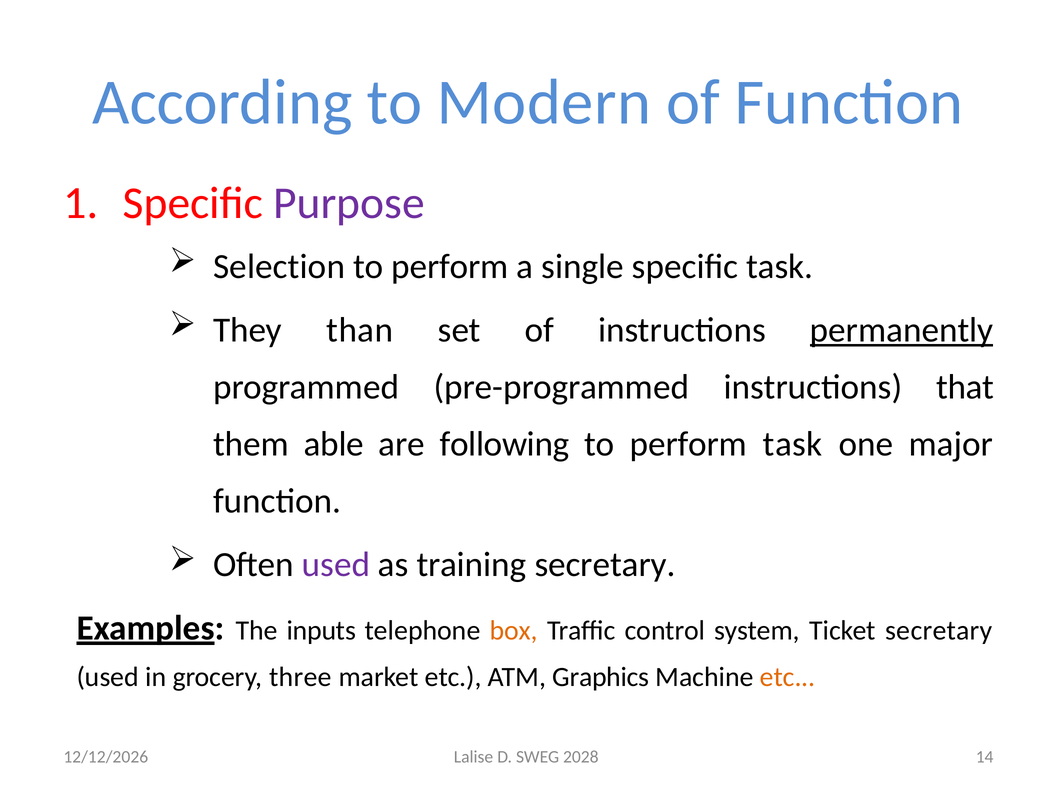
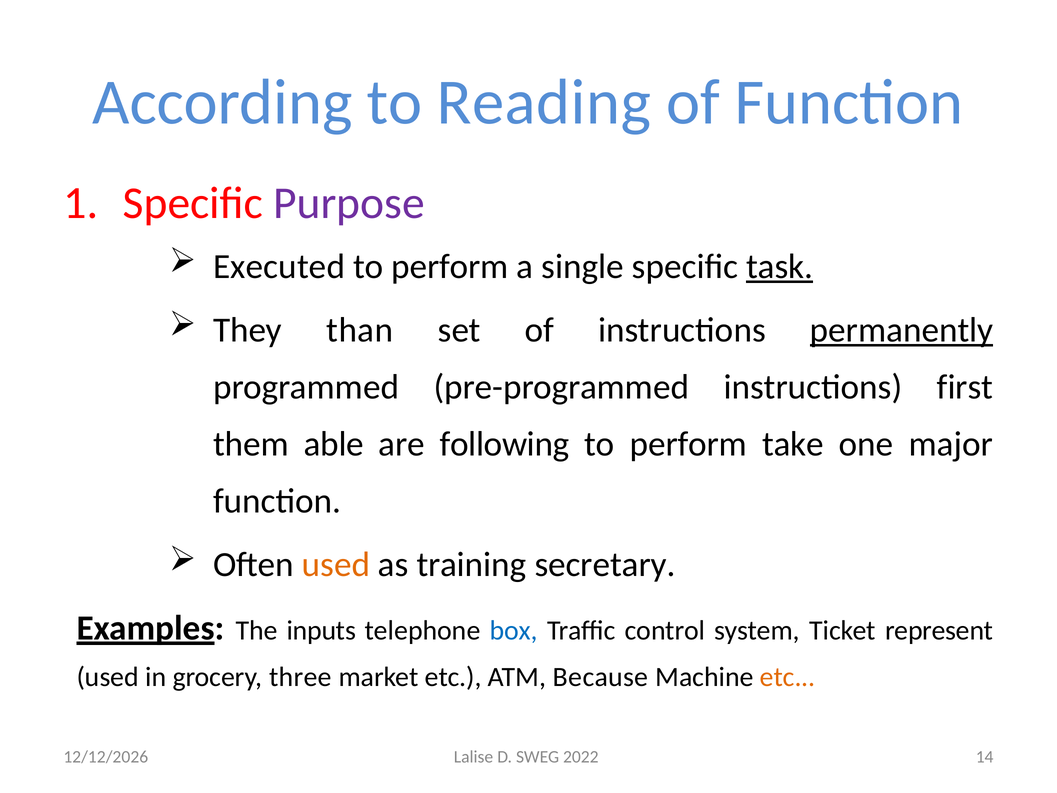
Modern: Modern -> Reading (544, 102)
Selection: Selection -> Executed (279, 267)
task underline: none -> present (780, 267)
that: that -> first (965, 387)
perform task: task -> take (793, 444)
used colour: purple -> orange (336, 564)
box colour: orange -> blue (514, 630)
Ticket secretary: secretary -> represent (939, 630)
Graphics: Graphics -> Because (601, 677)
2028: 2028 -> 2022 (581, 757)
